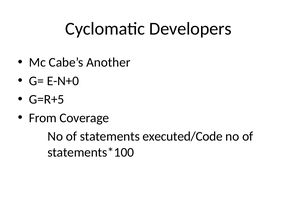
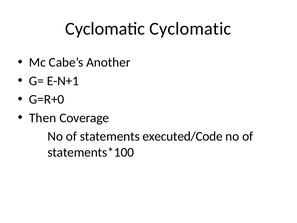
Cyclomatic Developers: Developers -> Cyclomatic (190, 29)
E-N+0: E-N+0 -> E-N+1 (63, 81)
G=R+5: G=R+5 -> G=R+0 (47, 99)
From: From -> Then (43, 118)
